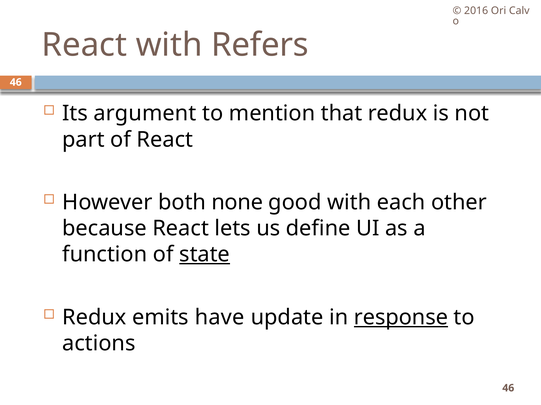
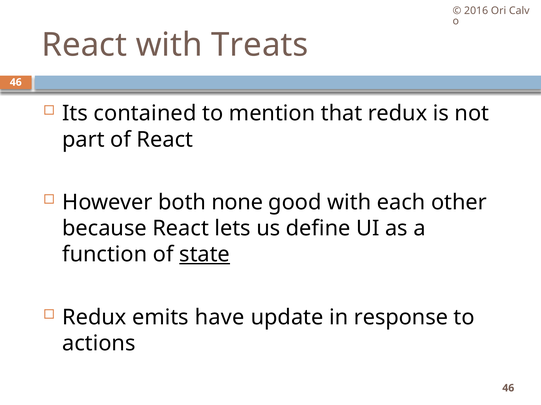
Refers: Refers -> Treats (260, 45)
argument: argument -> contained (145, 114)
response underline: present -> none (401, 318)
